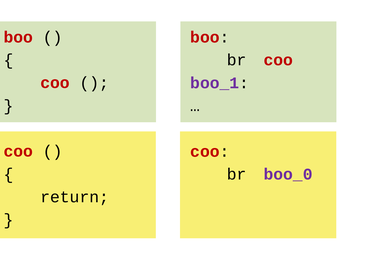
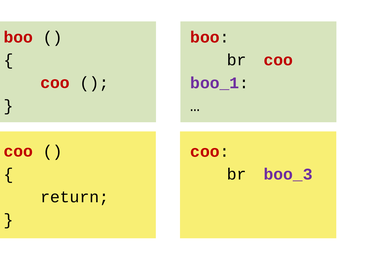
boo_0: boo_0 -> boo_3 (288, 174)
